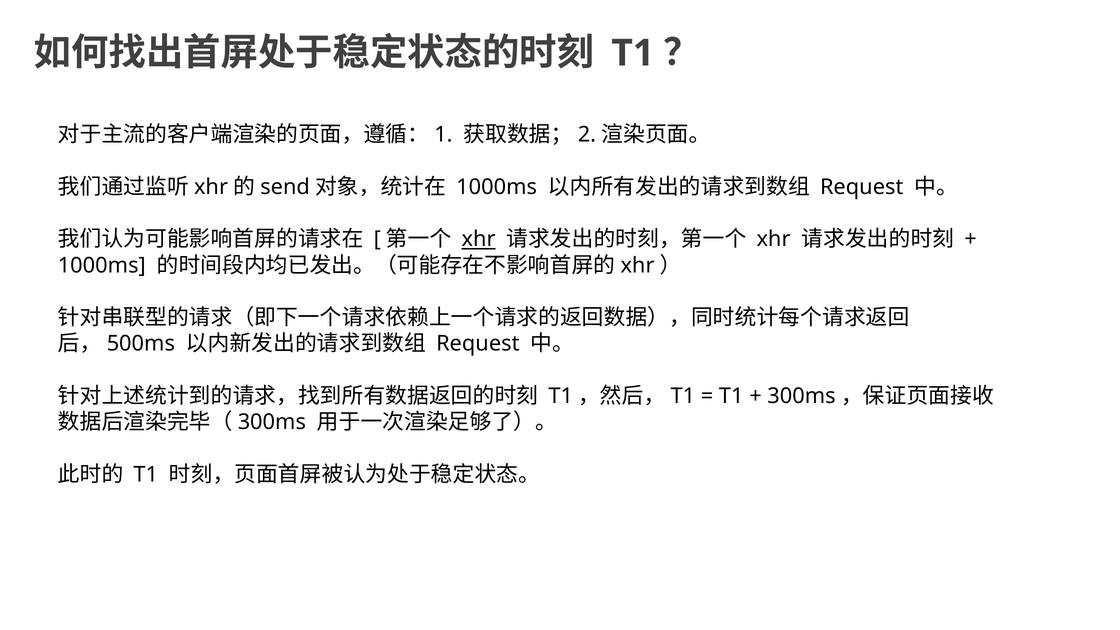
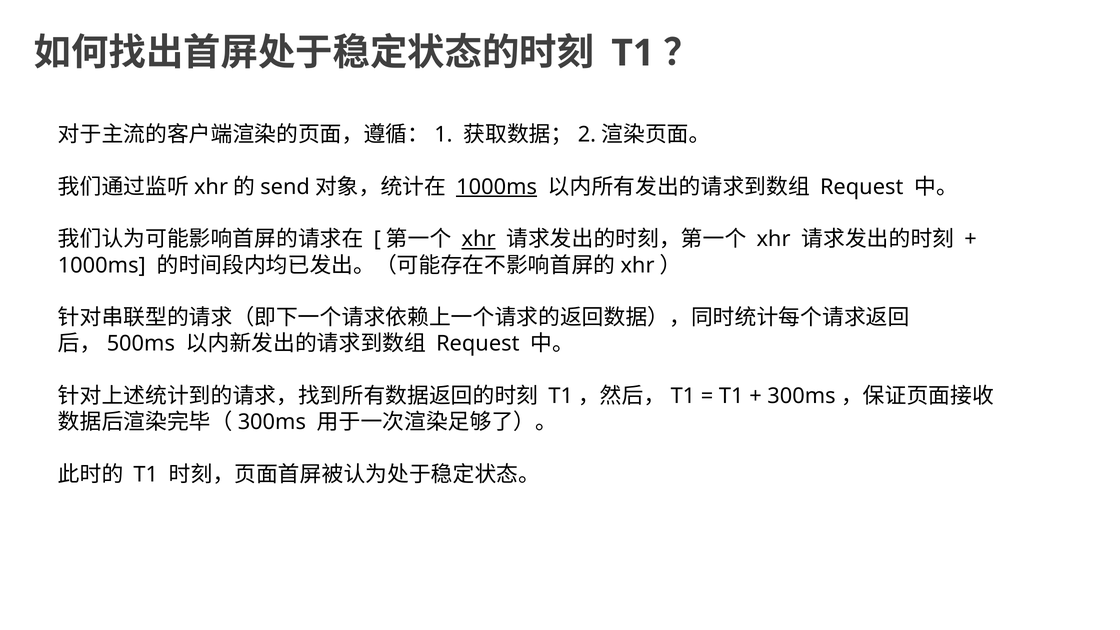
1000ms underline: none -> present (497, 187)
